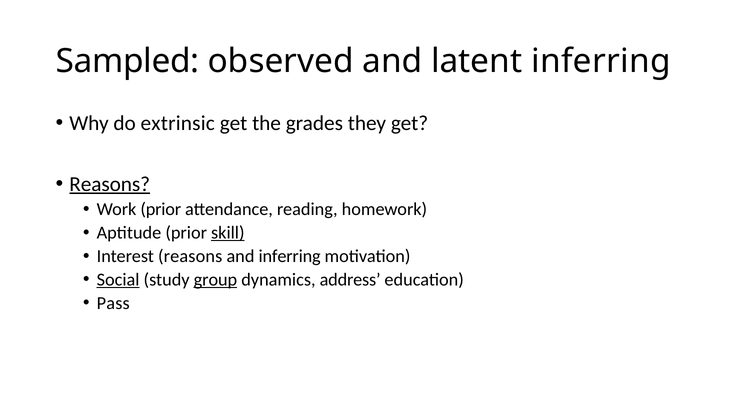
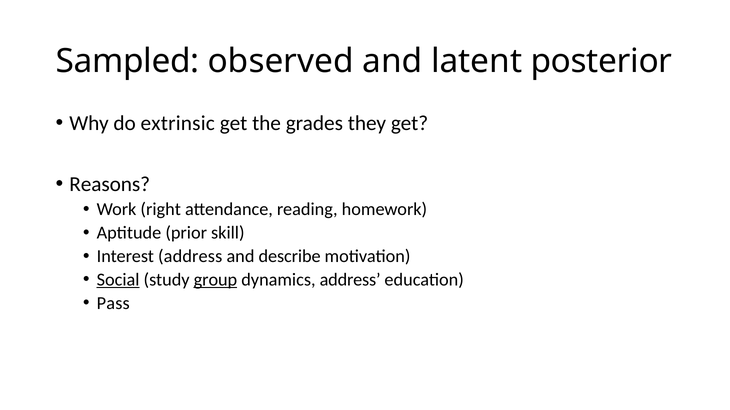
latent inferring: inferring -> posterior (601, 61)
Reasons underline: present -> none (110, 184)
Work prior: prior -> right (161, 210)
skill underline: present -> none (228, 233)
Interest reasons: reasons -> address (190, 257)
and inferring: inferring -> describe (290, 257)
